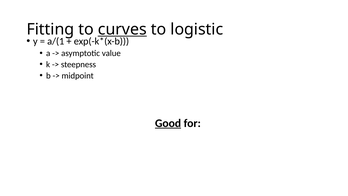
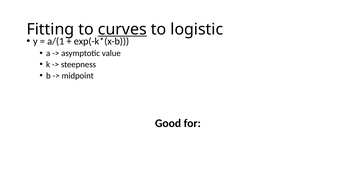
Good underline: present -> none (168, 123)
